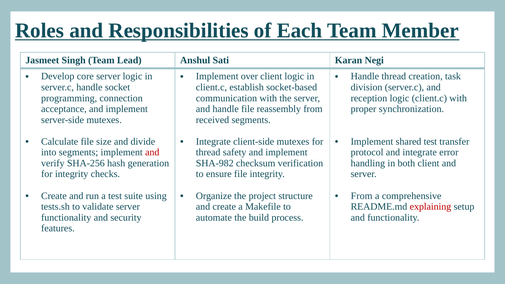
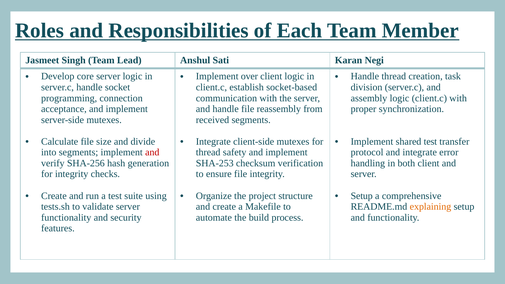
reception: reception -> assembly (369, 98)
SHA-982: SHA-982 -> SHA-253 (215, 163)
From: From -> Setup (362, 196)
explaining colour: red -> orange (430, 207)
